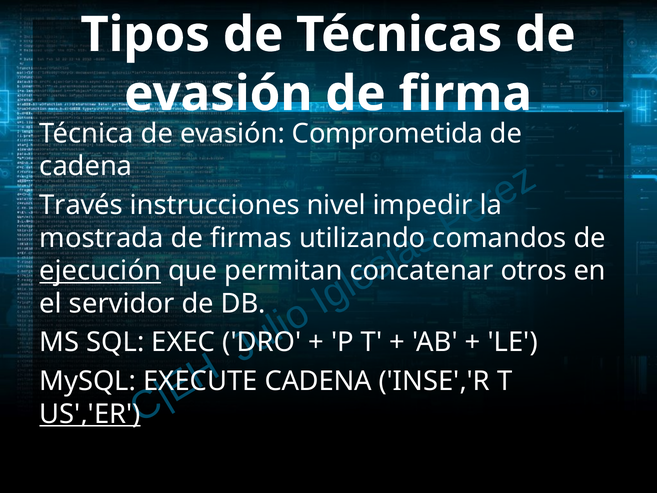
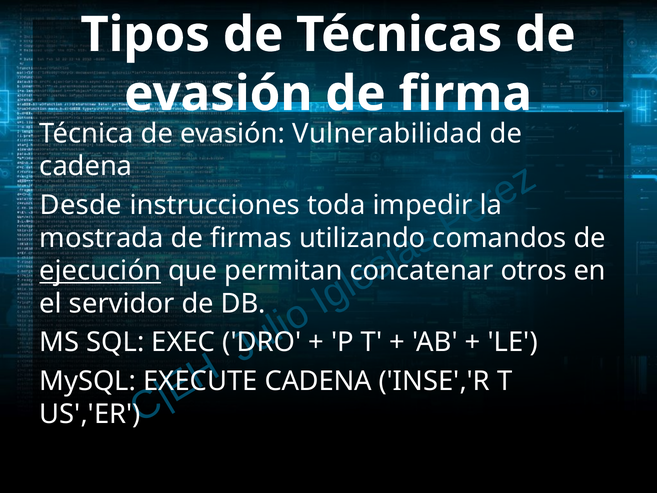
Comprometida: Comprometida -> Vulnerabilidad (387, 133)
Través: Través -> Desde (81, 205)
nivel: nivel -> toda (336, 205)
US','ER underline: present -> none (90, 414)
